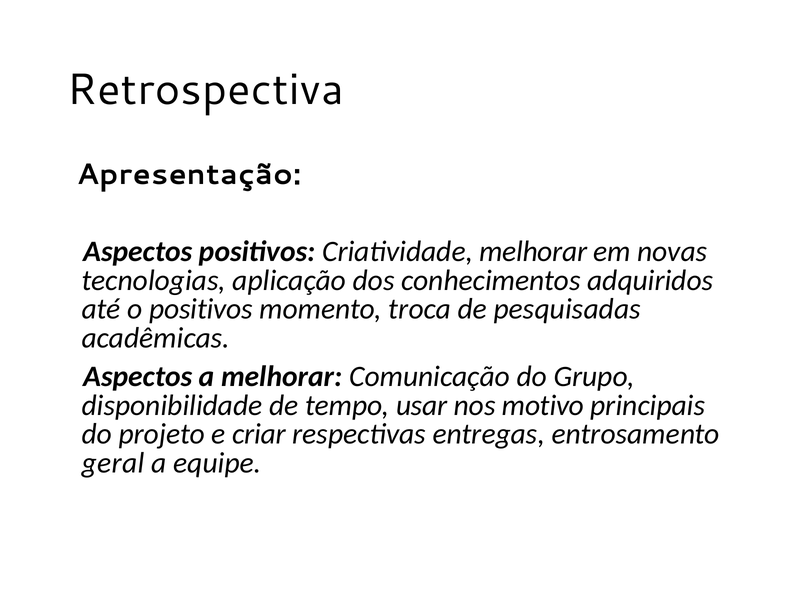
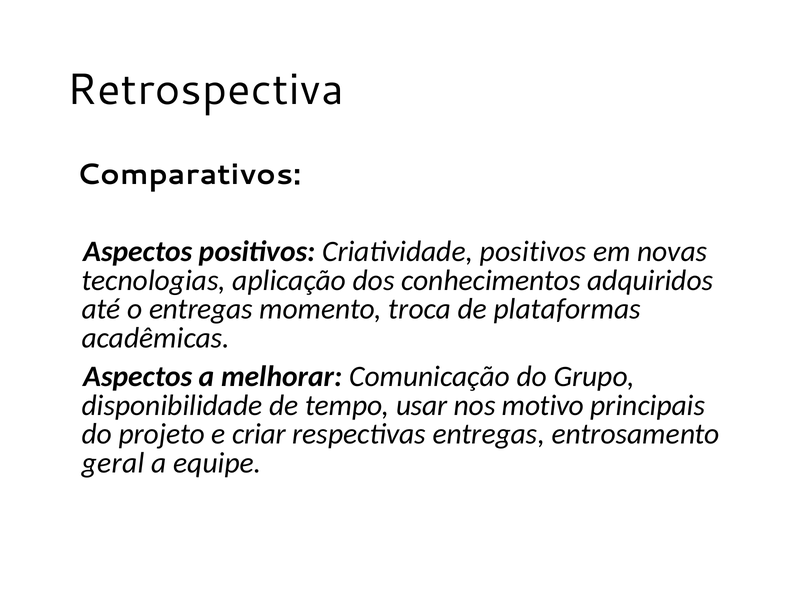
Apresentação: Apresentação -> Comparativos (189, 174)
Criatividade melhorar: melhorar -> positivos (533, 252)
o positivos: positivos -> entregas (201, 309)
pesquisadas: pesquisadas -> plataformas (567, 309)
